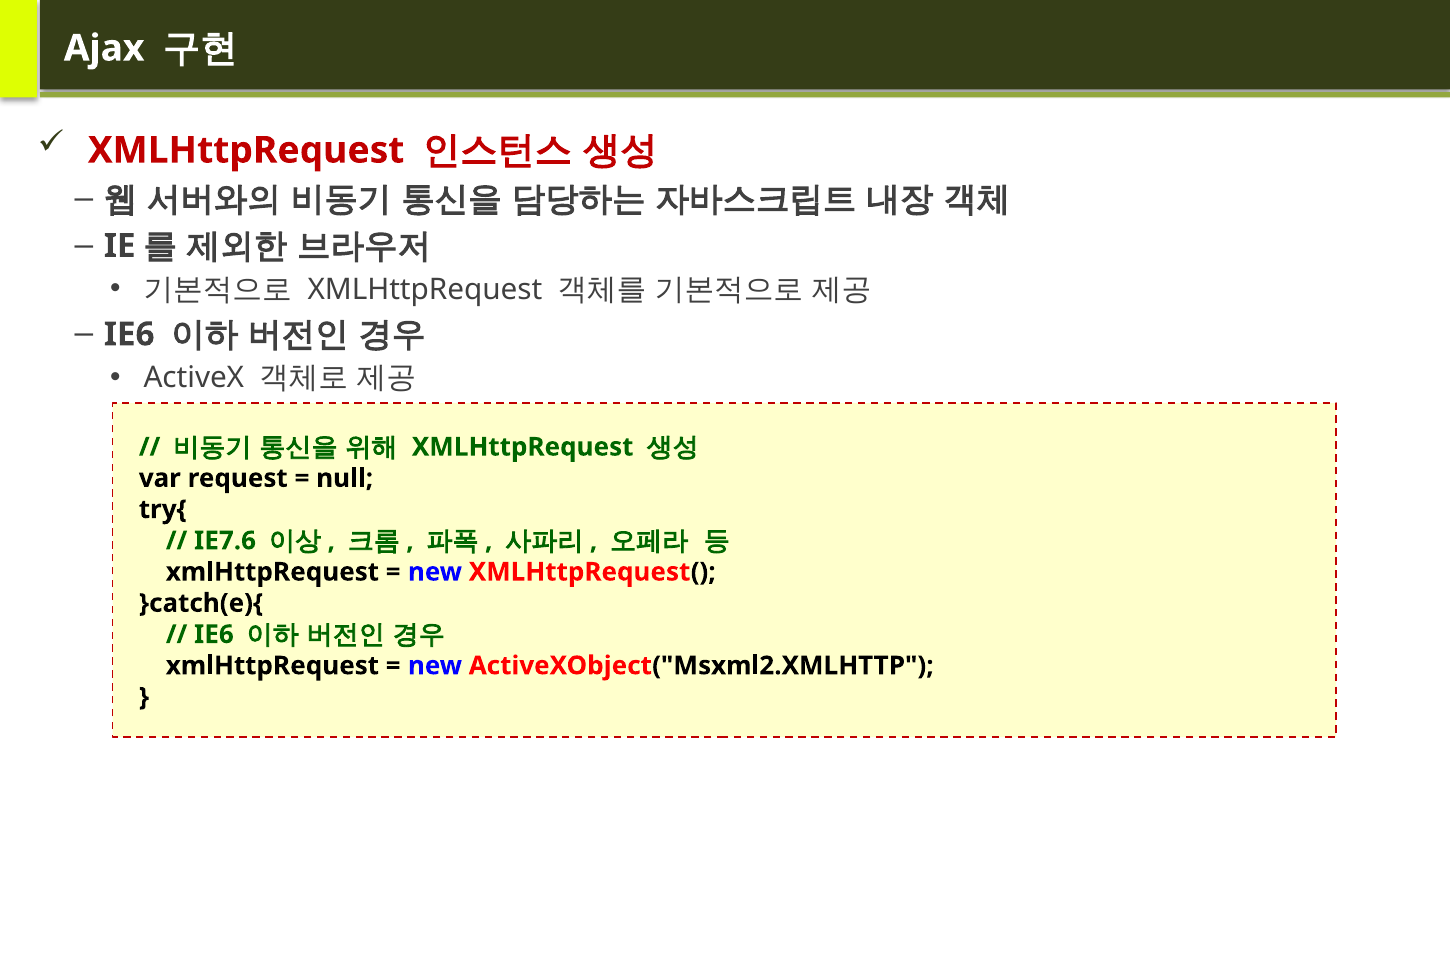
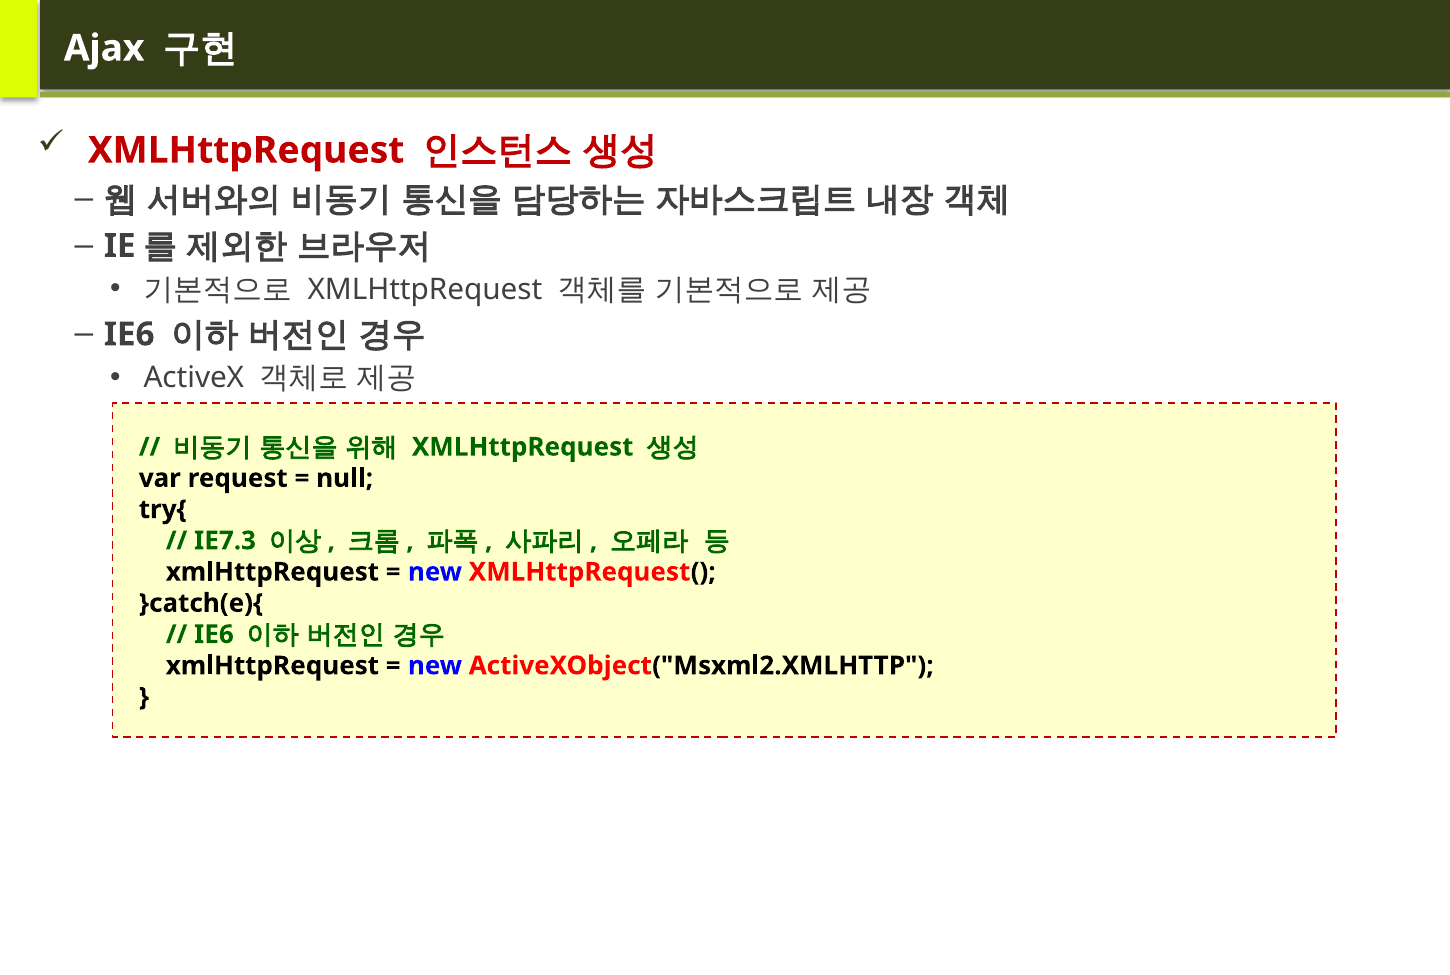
IE7.6: IE7.6 -> IE7.3 (225, 541)
